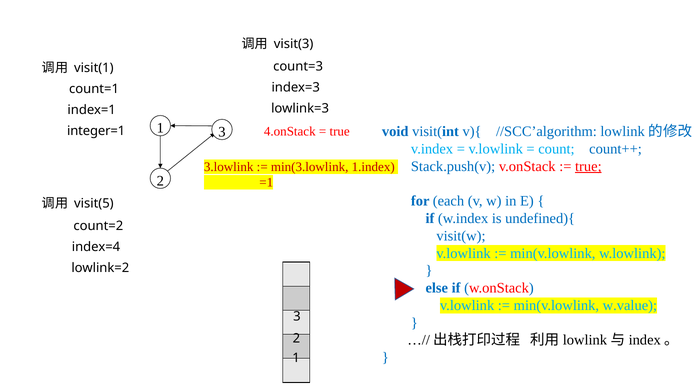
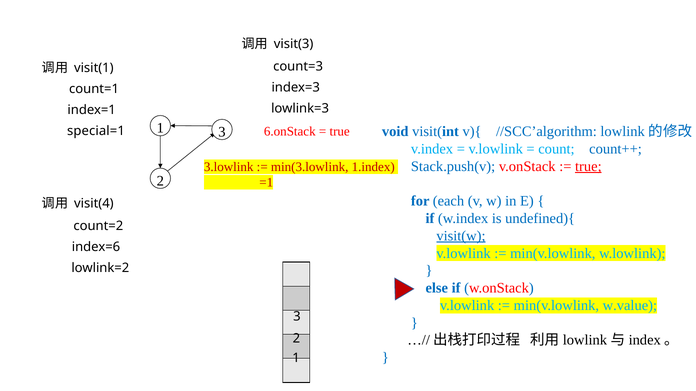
4.onStack: 4.onStack -> 6.onStack (290, 132)
integer=1: integer=1 -> special=1 (96, 131)
visit(5: visit(5 -> visit(4 (94, 204)
visit(w underline: none -> present (461, 236)
index=4: index=4 -> index=6 (96, 247)
